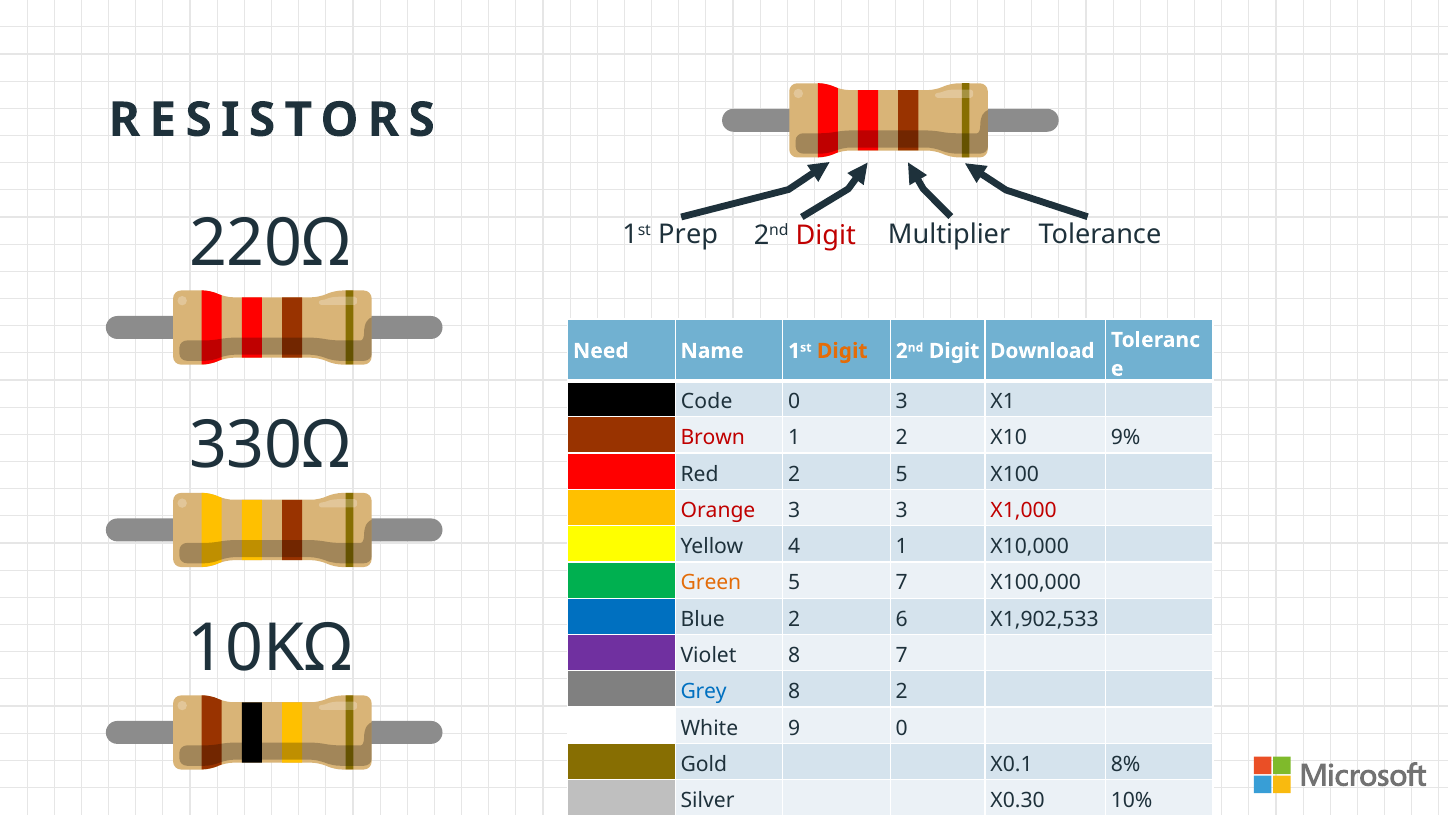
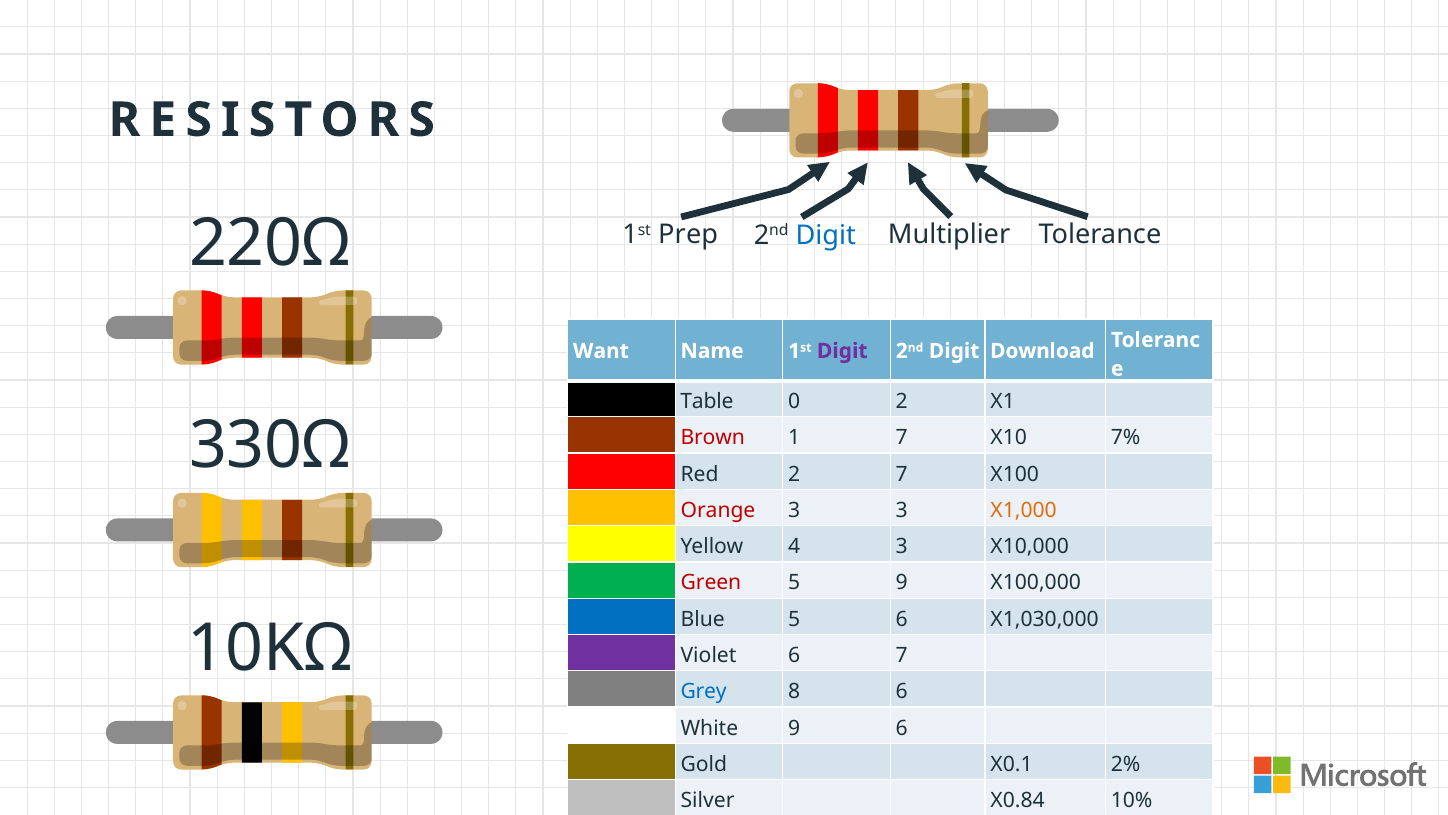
Digit colour: red -> blue (826, 235)
Need: Need -> Want (601, 351)
Digit colour: orange -> purple (842, 351)
Code: Code -> Table (707, 401)
0 3: 3 -> 2 (902, 401)
1 2: 2 -> 7 (902, 438)
9%: 9% -> 7% (1126, 438)
2 5: 5 -> 7 (902, 474)
X1,000 colour: red -> orange (1024, 510)
4 1: 1 -> 3 (902, 546)
Green colour: orange -> red (711, 583)
5 7: 7 -> 9 (902, 583)
Blue 2: 2 -> 5 (794, 619)
X1,902,533: X1,902,533 -> X1,030,000 (1045, 619)
Violet 8: 8 -> 6 (794, 655)
8 2: 2 -> 6 (902, 691)
9 0: 0 -> 6 (902, 728)
8%: 8% -> 2% (1126, 764)
X0.30: X0.30 -> X0.84 (1018, 800)
